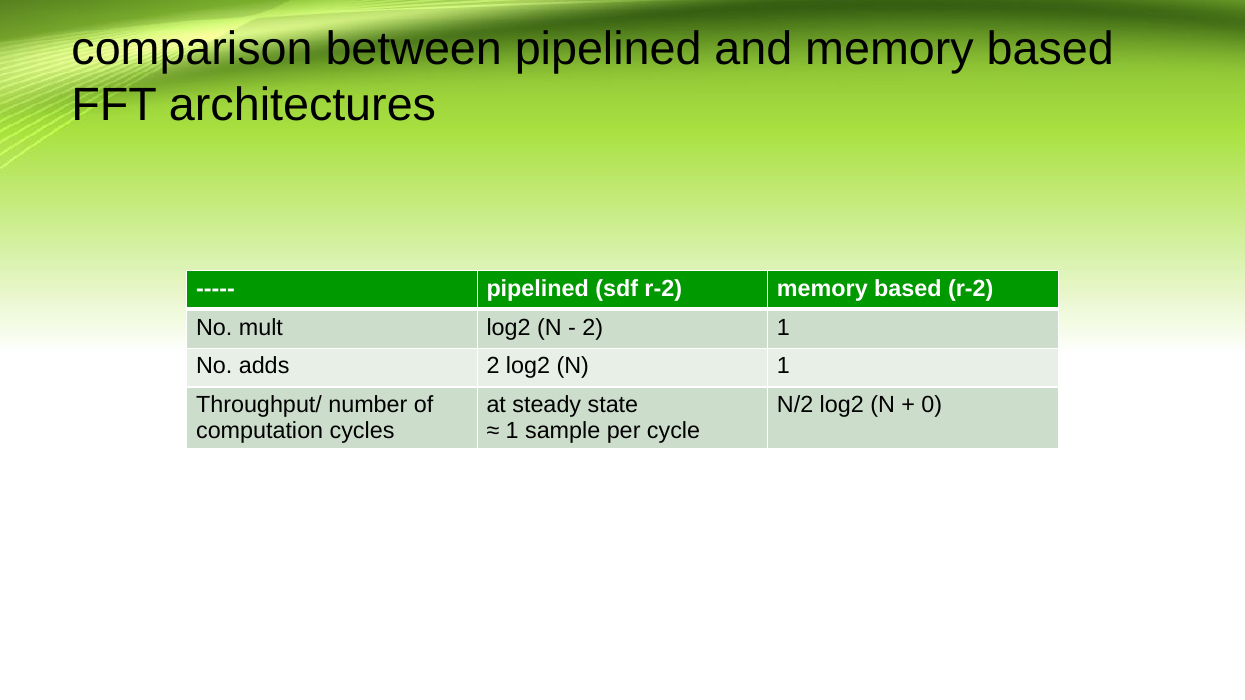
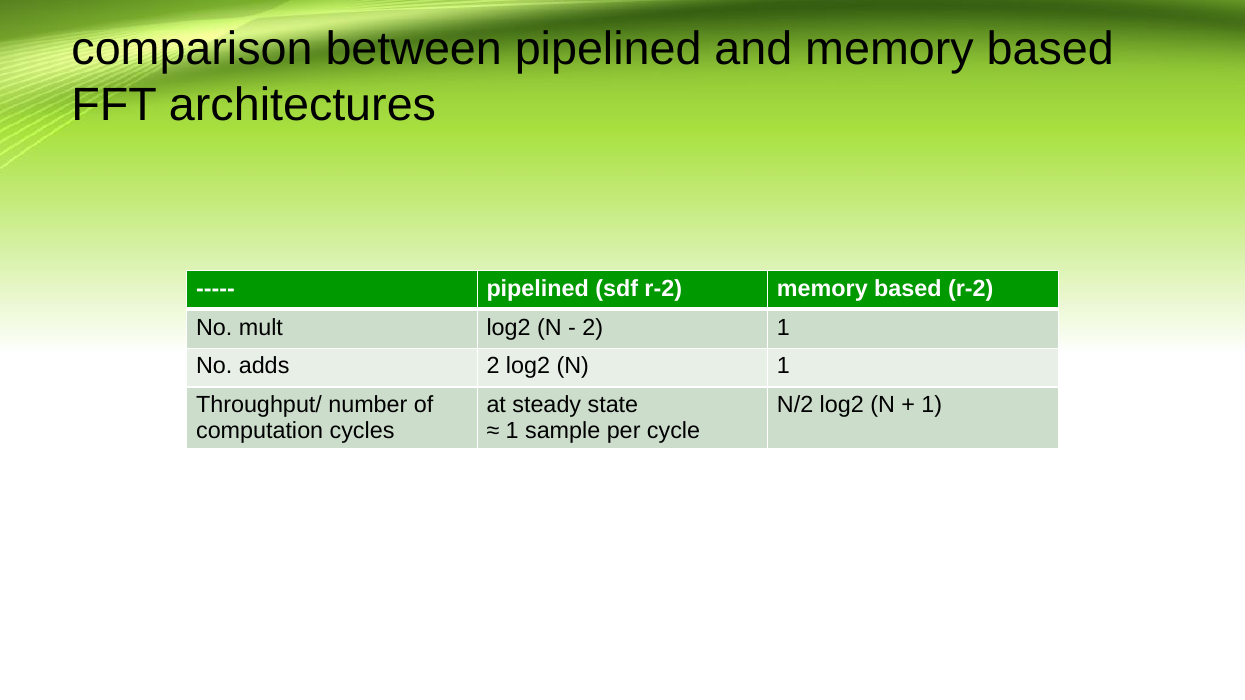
0: 0 -> 1 (932, 405)
